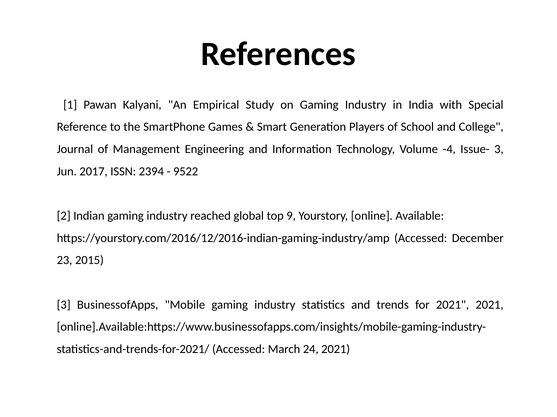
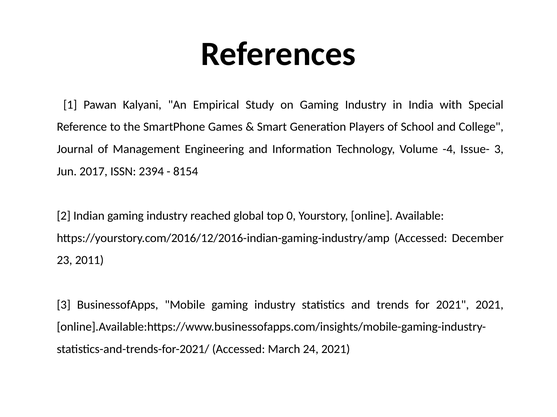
9522: 9522 -> 8154 (186, 172)
9: 9 -> 0 (291, 216)
2015: 2015 -> 2011 (89, 261)
